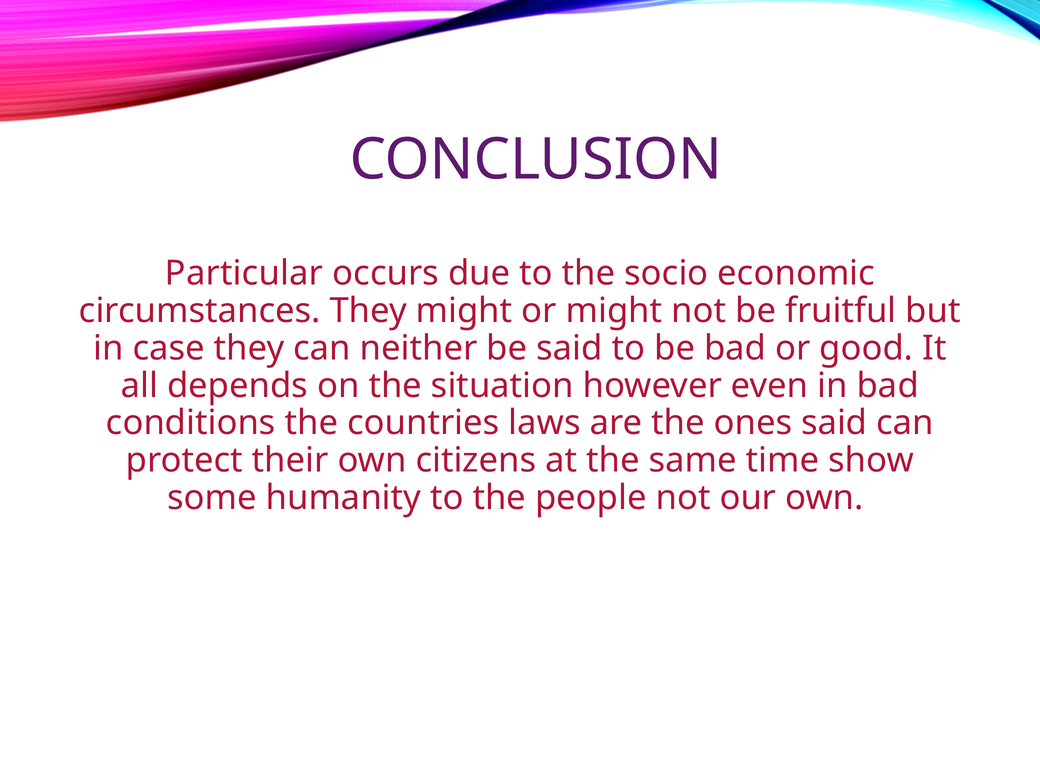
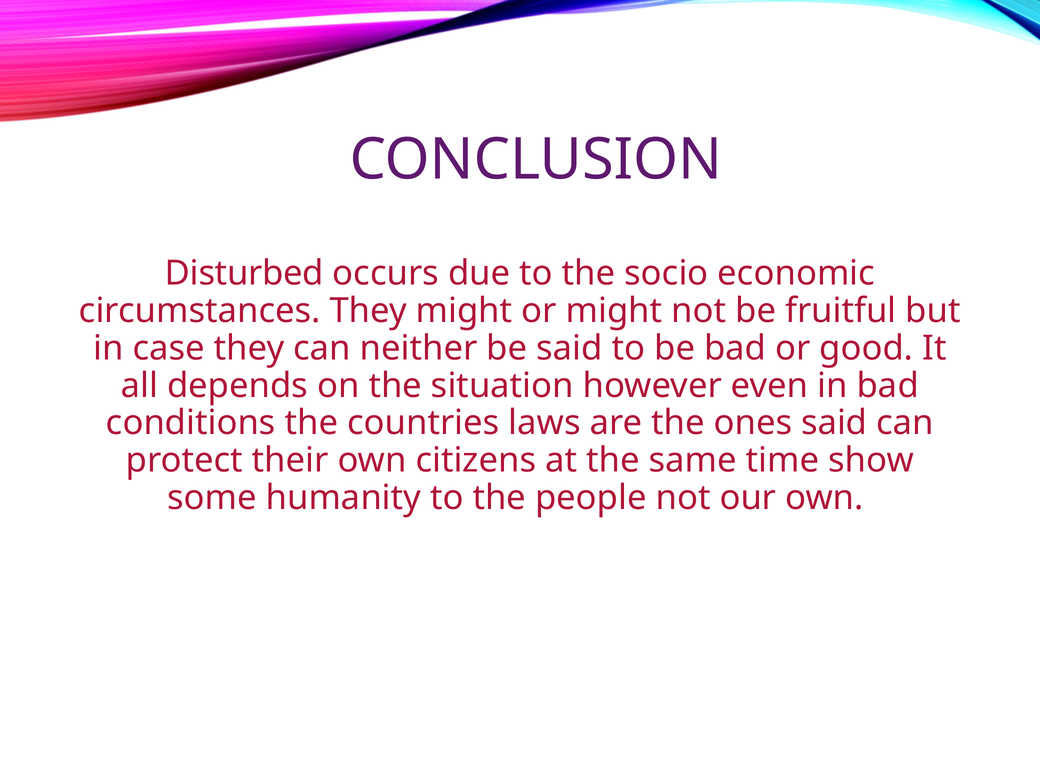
Particular: Particular -> Disturbed (244, 273)
